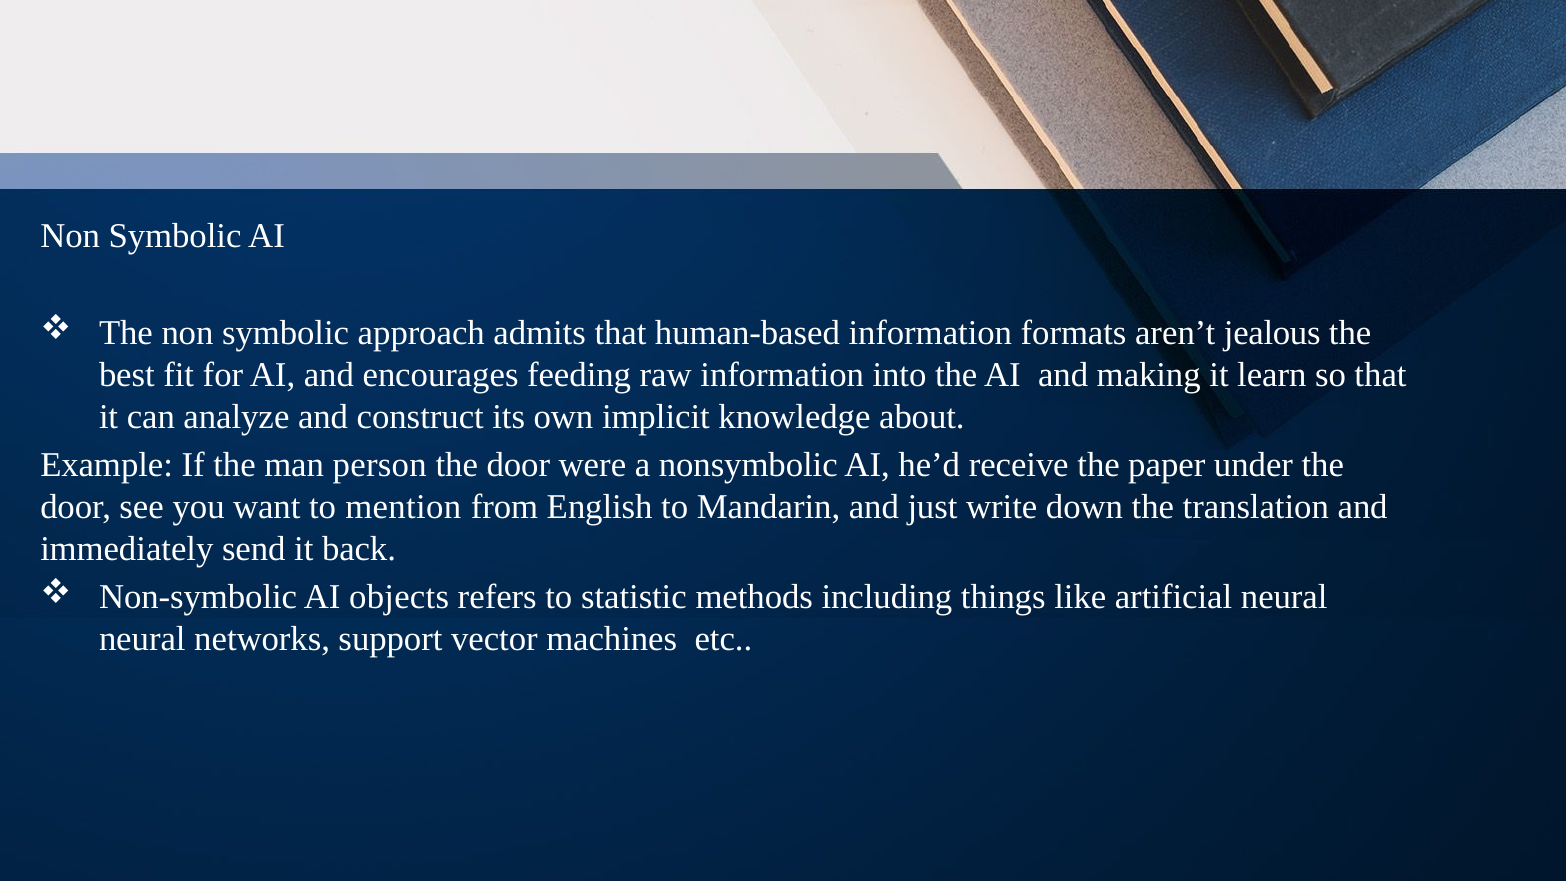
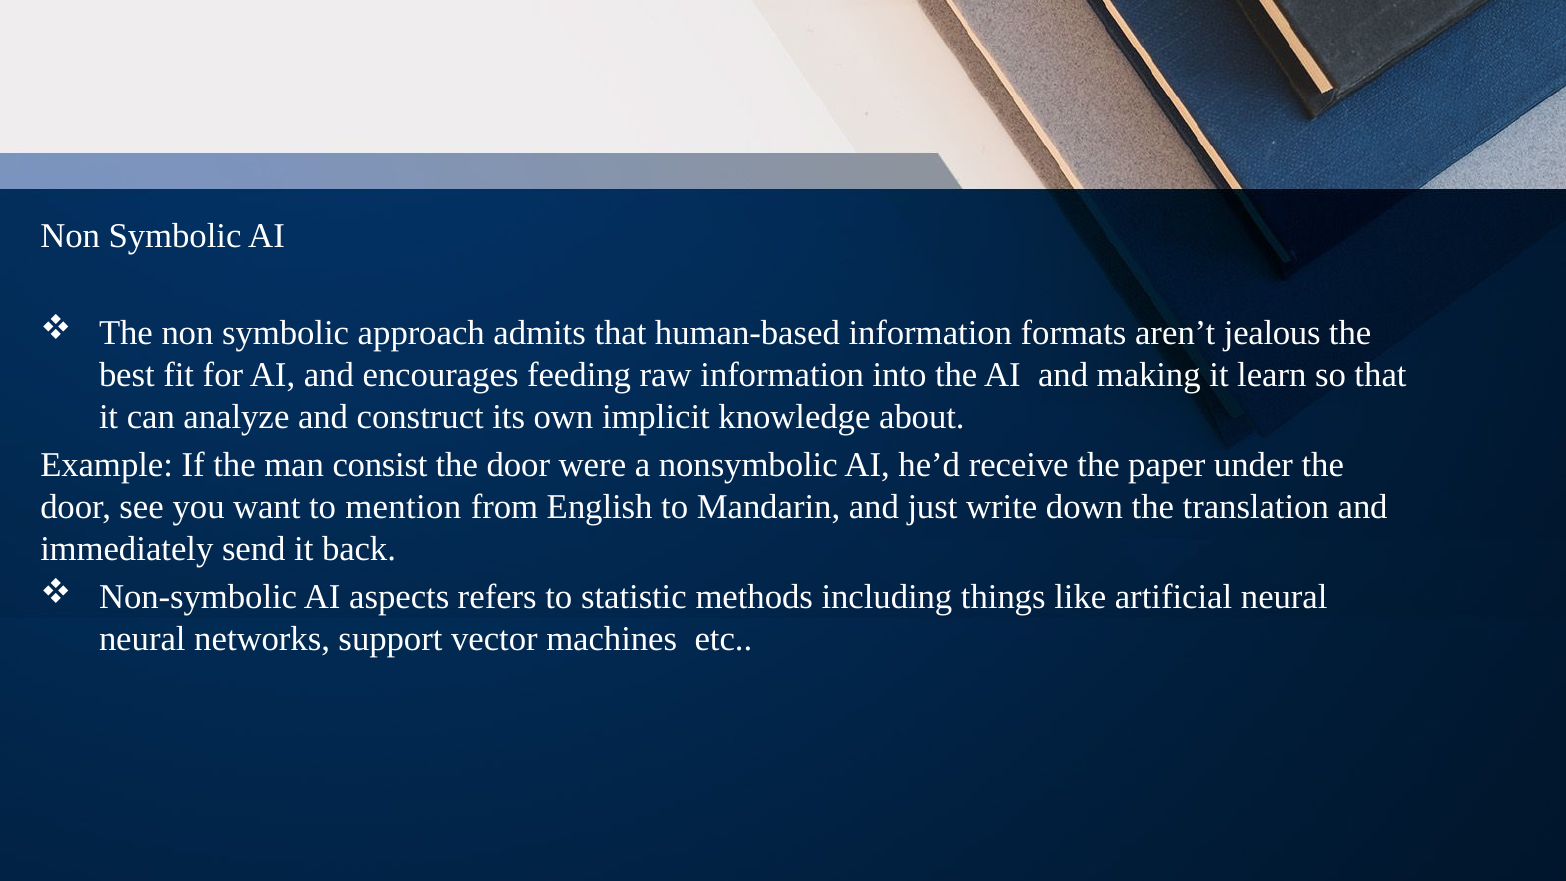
person: person -> consist (380, 465)
objects: objects -> aspects (399, 597)
